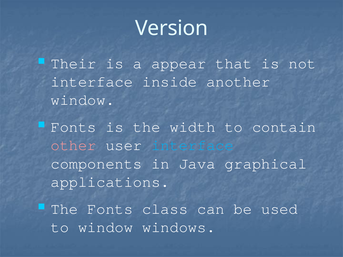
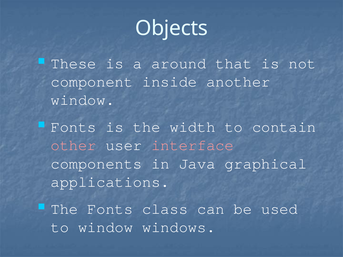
Version: Version -> Objects (172, 28)
Their: Their -> These (73, 63)
appear: appear -> around (179, 63)
interface: interface -> component (92, 82)
interface colour: light blue -> pink (193, 145)
